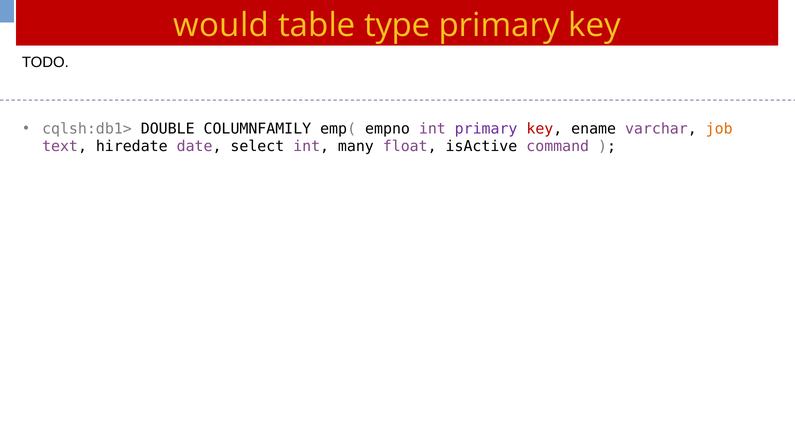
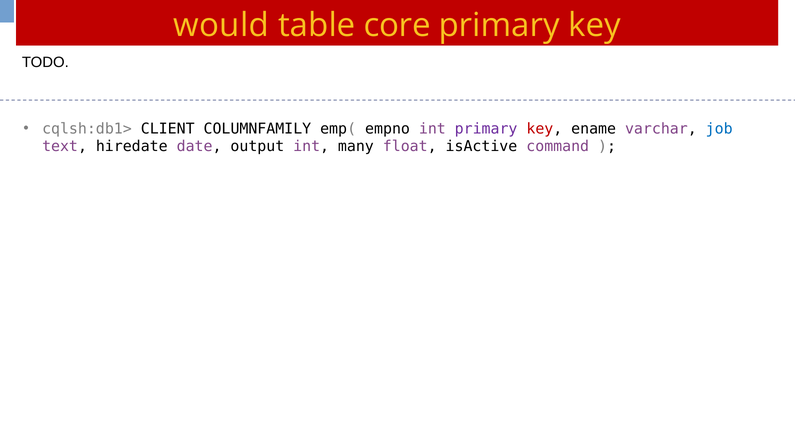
type: type -> core (397, 25)
DOUBLE: DOUBLE -> CLIENT (168, 129)
job colour: orange -> blue (719, 129)
select: select -> output (257, 147)
